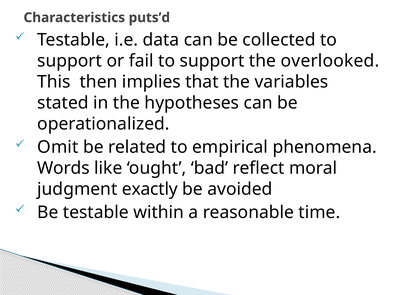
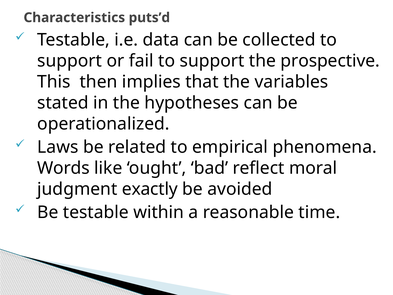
overlooked: overlooked -> prospective (330, 61)
Omit: Omit -> Laws (58, 147)
